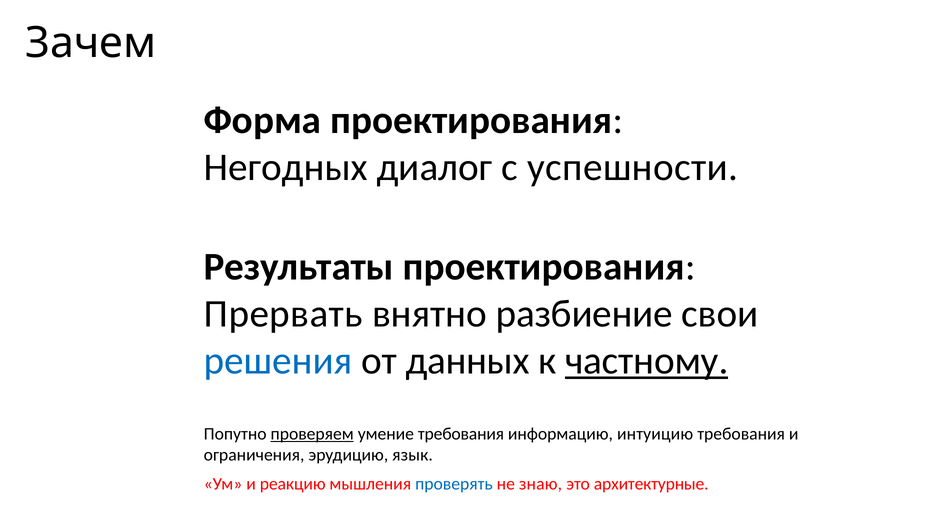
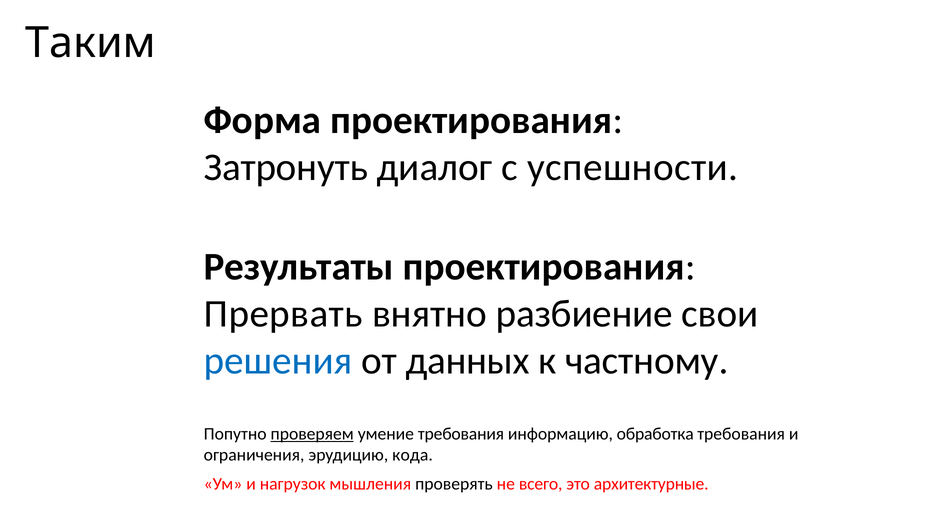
Зачем: Зачем -> Таким (91, 43)
Негодных: Негодных -> Затронуть (286, 167)
частному underline: present -> none (647, 361)
интуицию: интуицию -> обработка (655, 434)
язык: язык -> кода (413, 455)
реакцию: реакцию -> нагрузок (293, 484)
проверять colour: blue -> black (454, 484)
знаю: знаю -> всего (541, 484)
